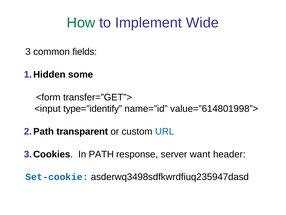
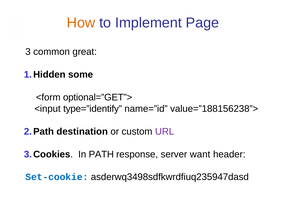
How colour: green -> orange (81, 23)
Wide: Wide -> Page (202, 23)
fields: fields -> great (85, 52)
transfer=”GET”>: transfer=”GET”> -> optional=”GET”> (98, 97)
value=”614801998”>: value=”614801998”> -> value=”188156238”> (214, 108)
transparent: transparent -> destination (82, 131)
URL colour: blue -> purple (165, 131)
